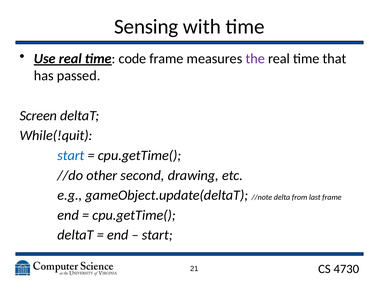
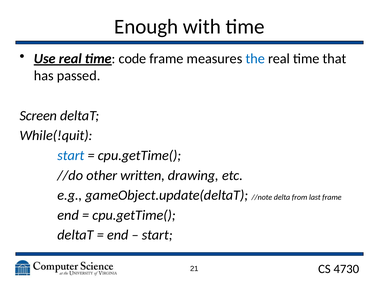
Sensing: Sensing -> Enough (146, 27)
the colour: purple -> blue (255, 59)
second: second -> written (143, 175)
